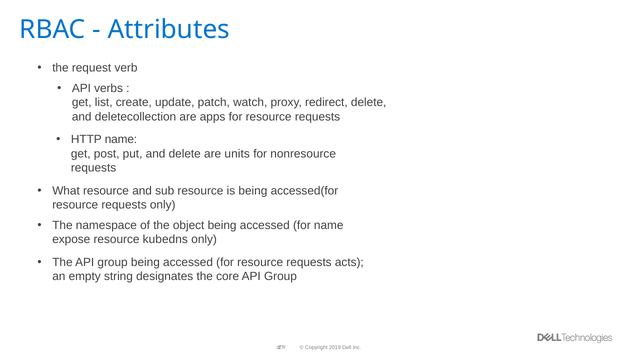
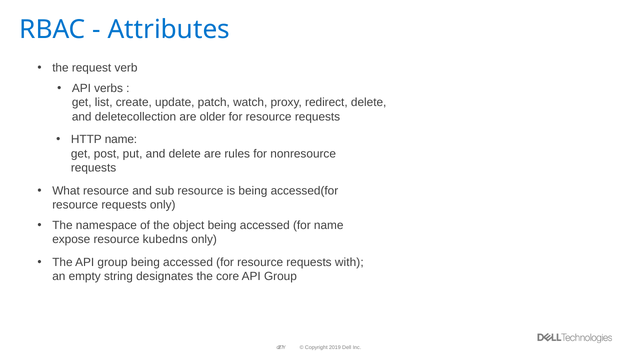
apps: apps -> older (213, 117)
units: units -> rules (237, 154)
acts: acts -> with (349, 263)
